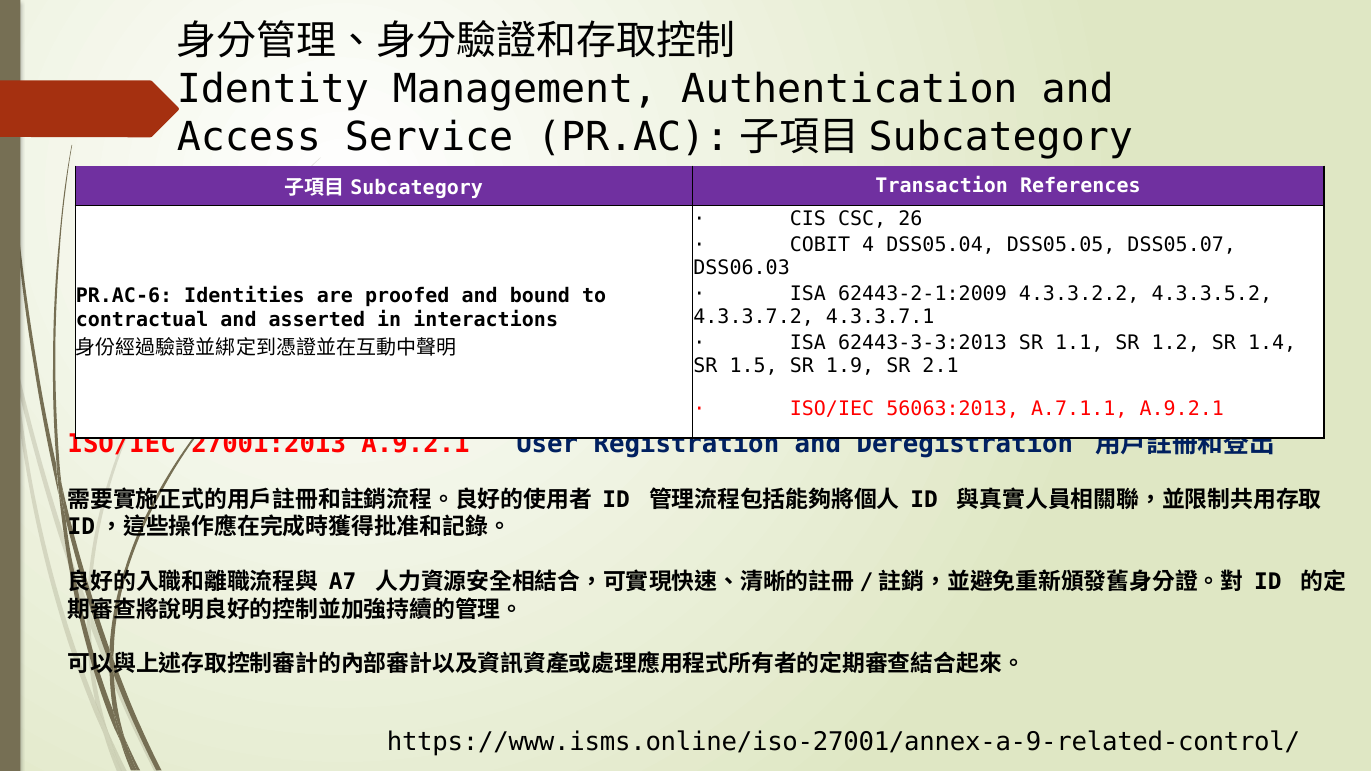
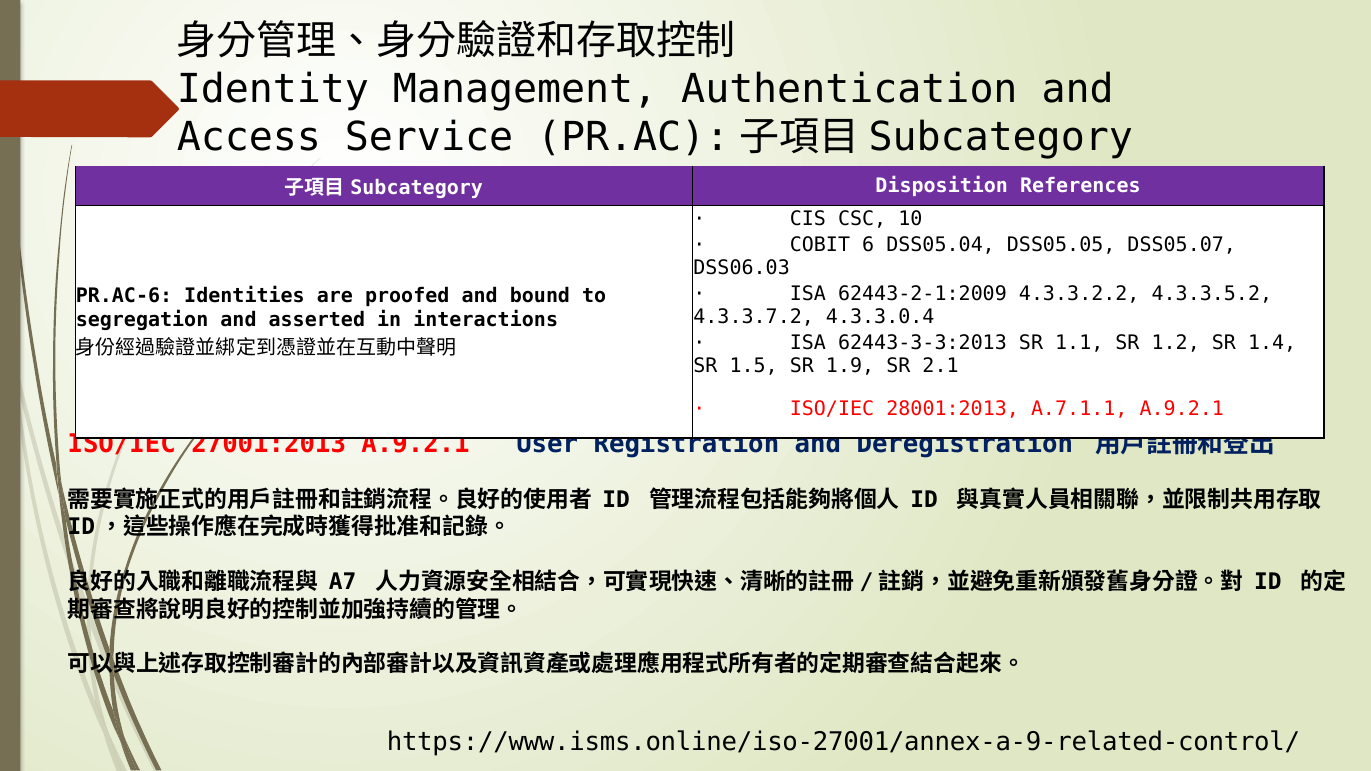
Transaction: Transaction -> Disposition (942, 186)
26: 26 -> 10 (910, 219)
4: 4 -> 6 (868, 245)
4.3.3.7.1: 4.3.3.7.1 -> 4.3.3.0.4 (880, 317)
contractual: contractual -> segregation (142, 320)
56063:2013: 56063:2013 -> 28001:2013 (953, 409)
